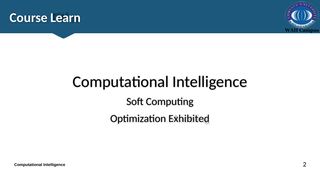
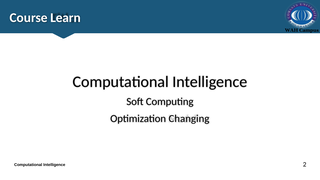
Exhibited: Exhibited -> Changing (189, 119)
